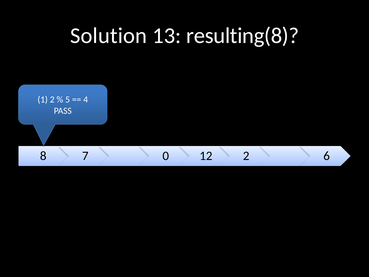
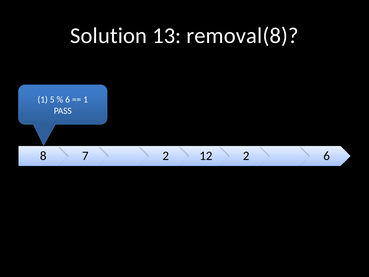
resulting(8: resulting(8 -> removal(8 (242, 36)
1 2: 2 -> 5 (52, 100)
5: 5 -> 6 (68, 100)
4: 4 -> 1 (86, 100)
0: 0 -> 2 (166, 156)
